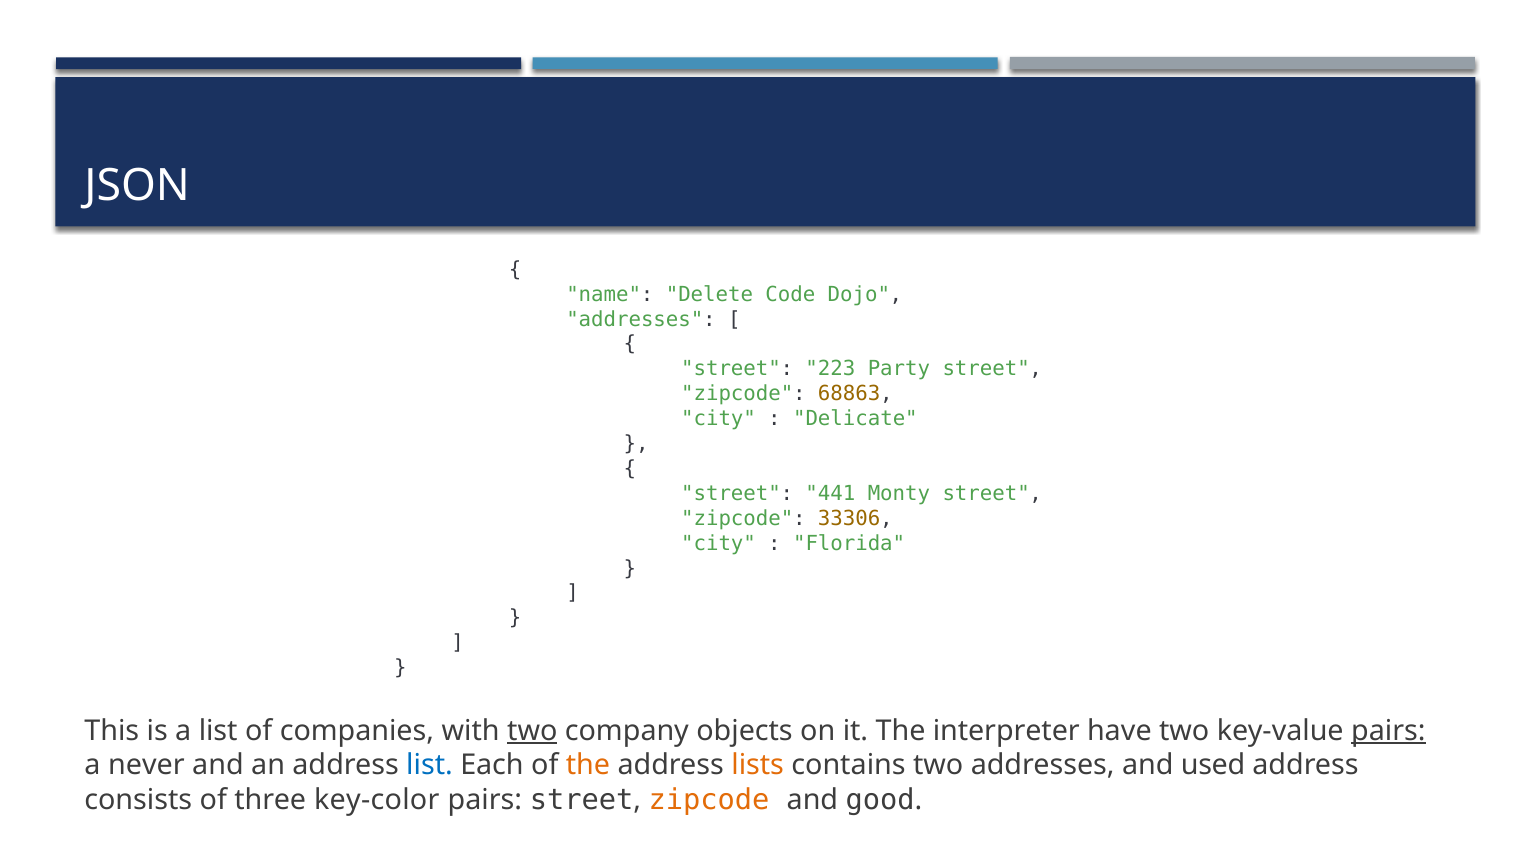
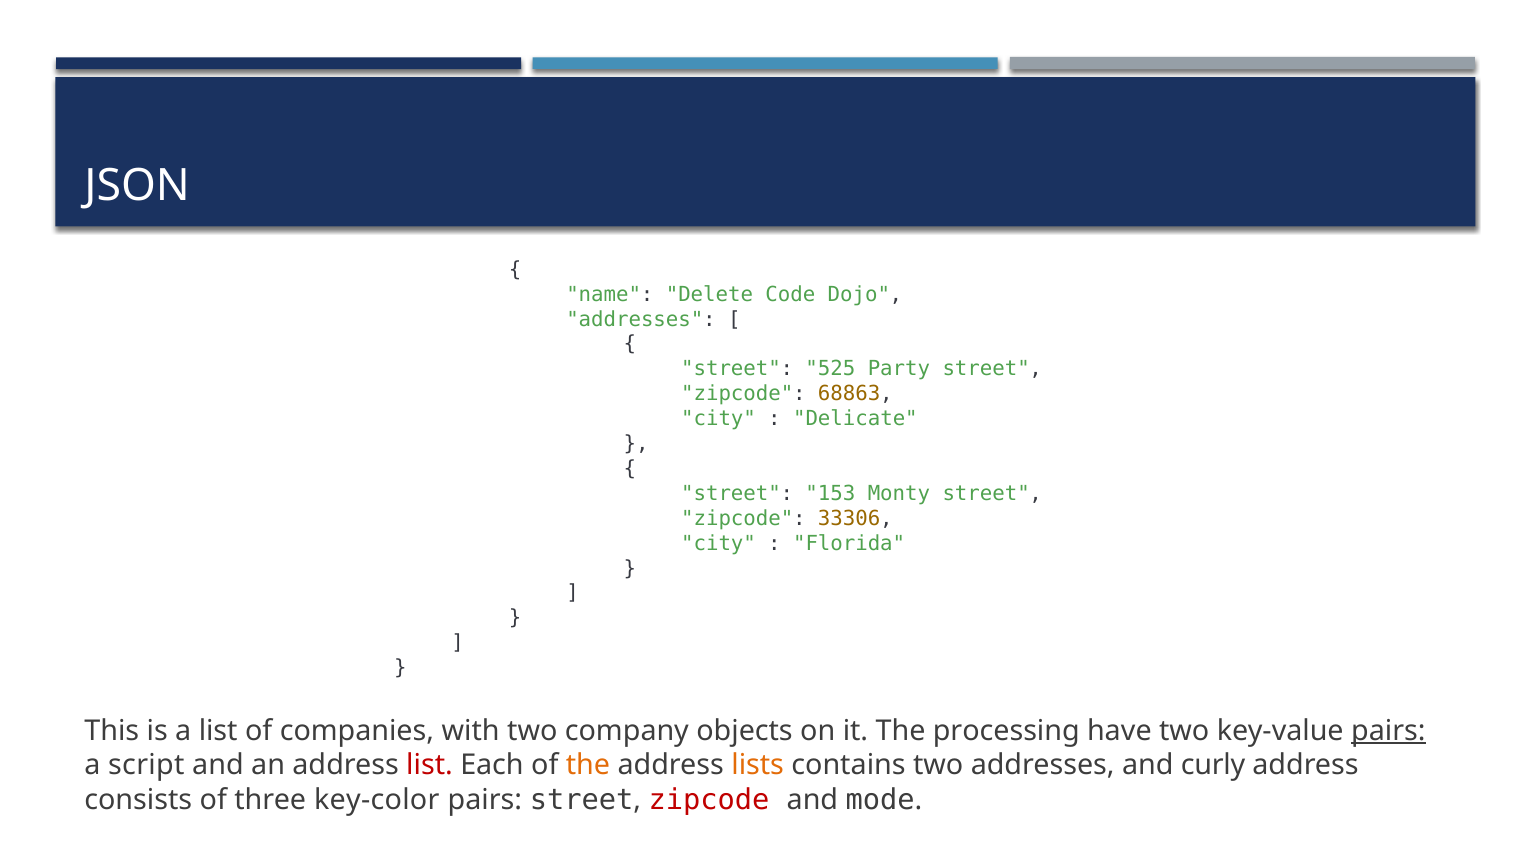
223: 223 -> 525 (830, 369)
441: 441 -> 153 (830, 494)
two underline: present -> none (532, 731)
interpreter: interpreter -> processing (1006, 731)
never: never -> script (146, 765)
list colour: blue -> red (430, 765)
used: used -> curly (1213, 765)
zipcode colour: orange -> red (709, 800)
good: good -> mode (880, 800)
